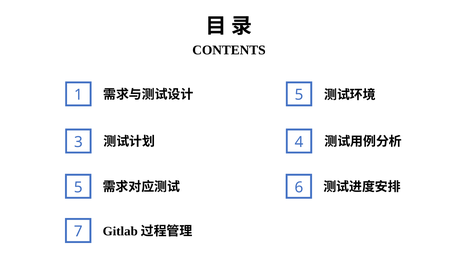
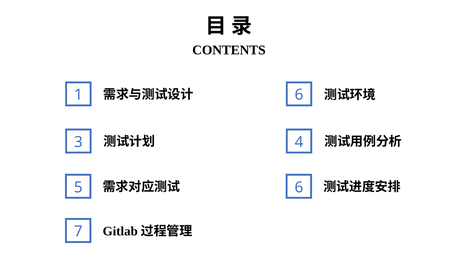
5: 5 -> 6 (299, 95)
